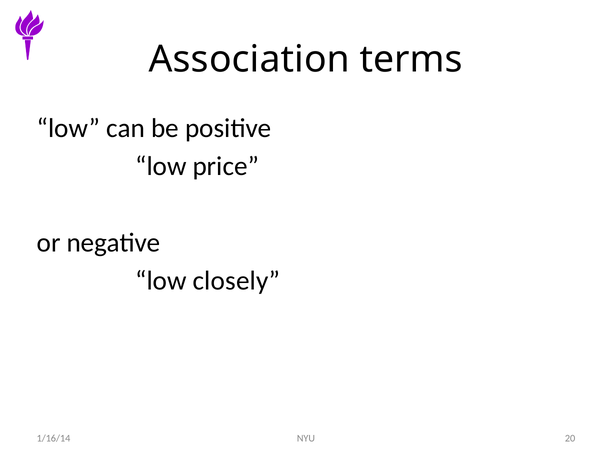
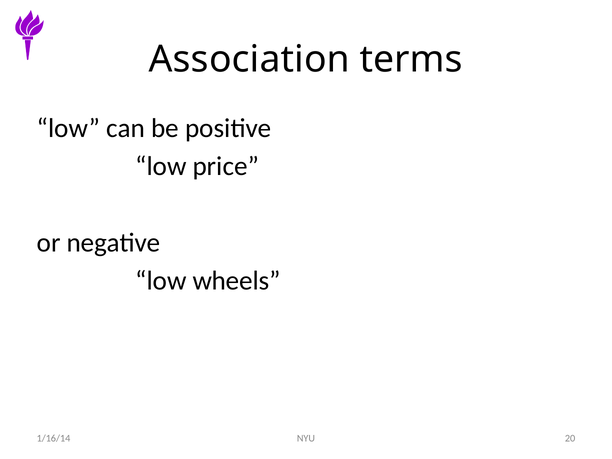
closely: closely -> wheels (237, 281)
